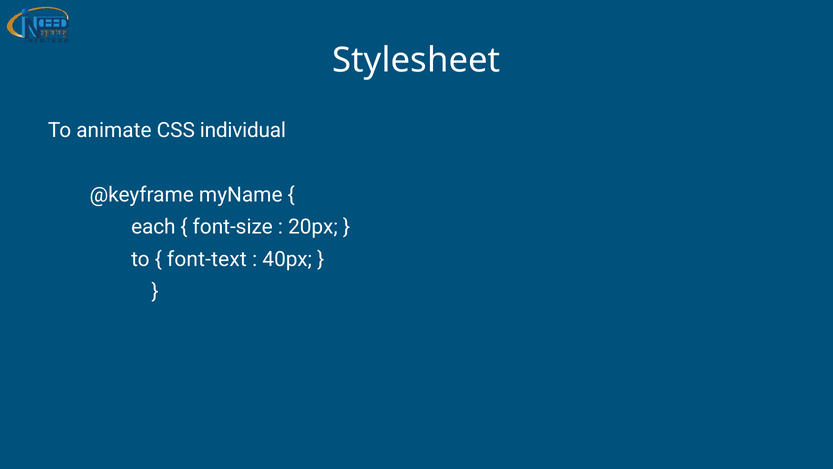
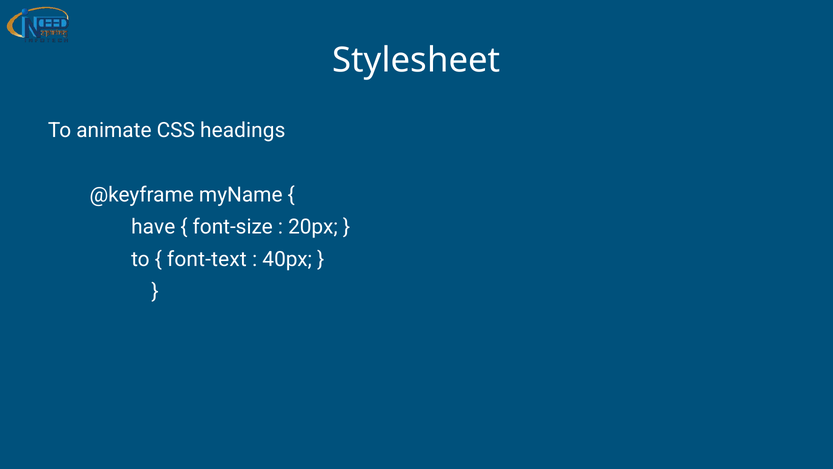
individual: individual -> headings (243, 130)
each: each -> have (153, 227)
